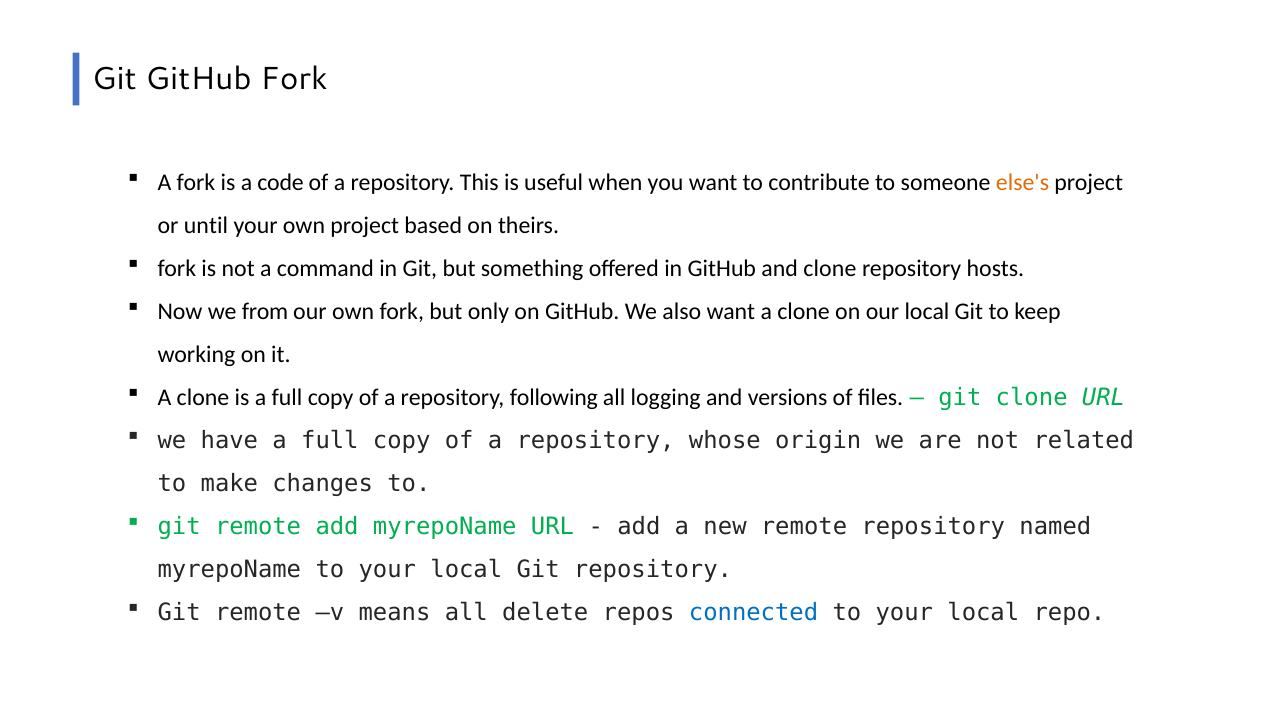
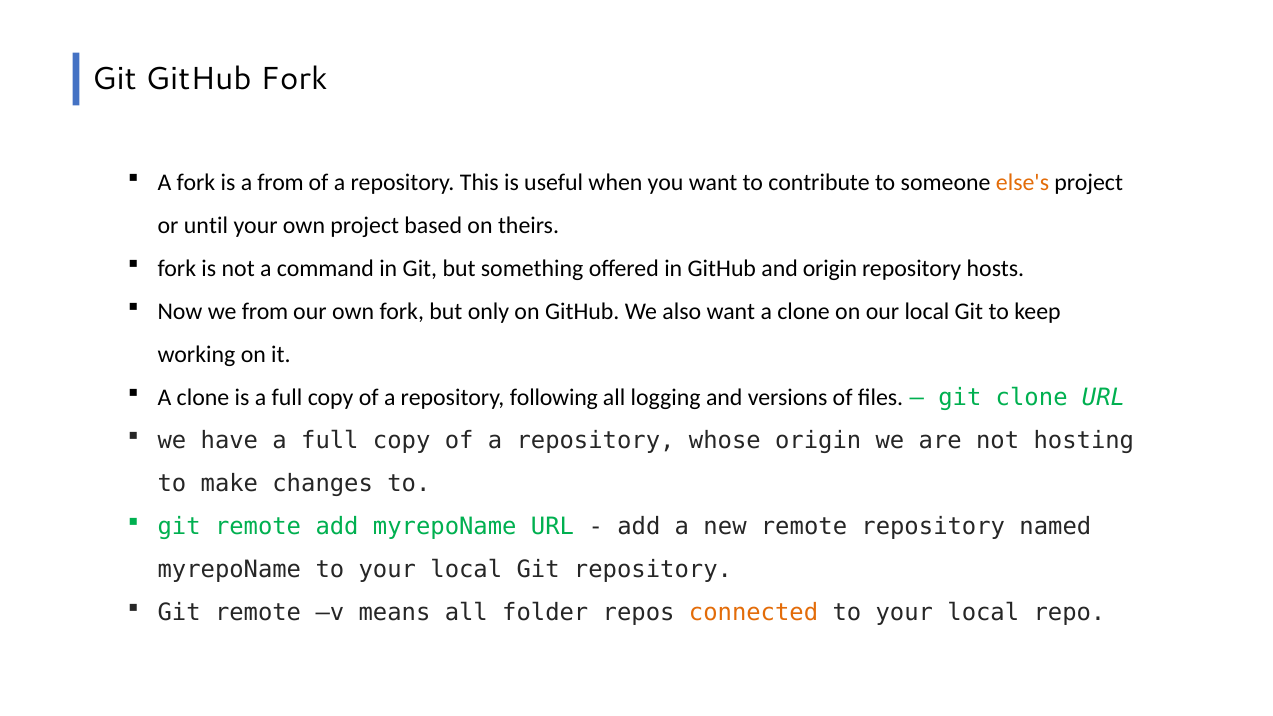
a code: code -> from (281, 183)
and clone: clone -> origin (830, 269)
related: related -> hosting (1084, 441)
delete: delete -> folder (545, 613)
connected colour: blue -> orange (754, 613)
